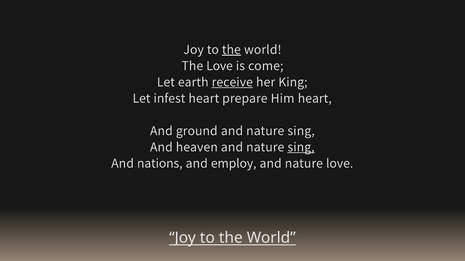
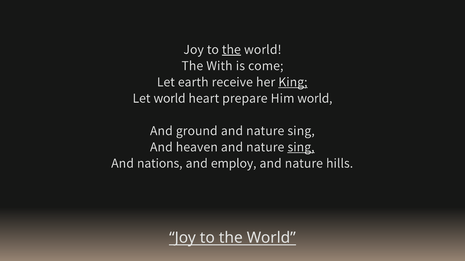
The Love: Love -> With (219, 66)
receive underline: present -> none (232, 82)
King underline: none -> present (293, 82)
Let infest: infest -> world (170, 98)
Him heart: heart -> world (315, 98)
nature love: love -> hills (340, 163)
